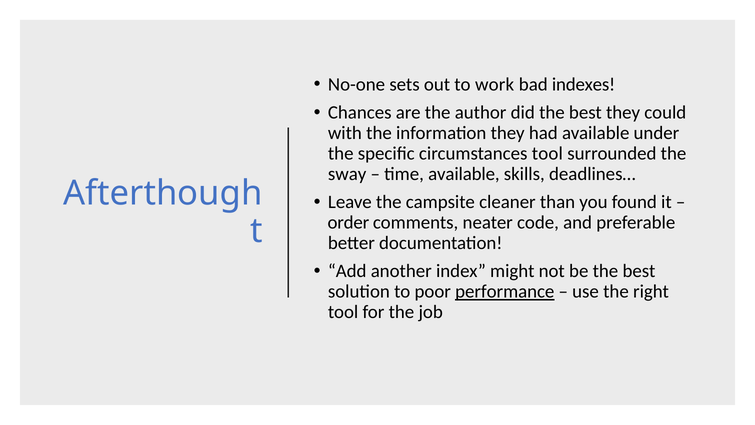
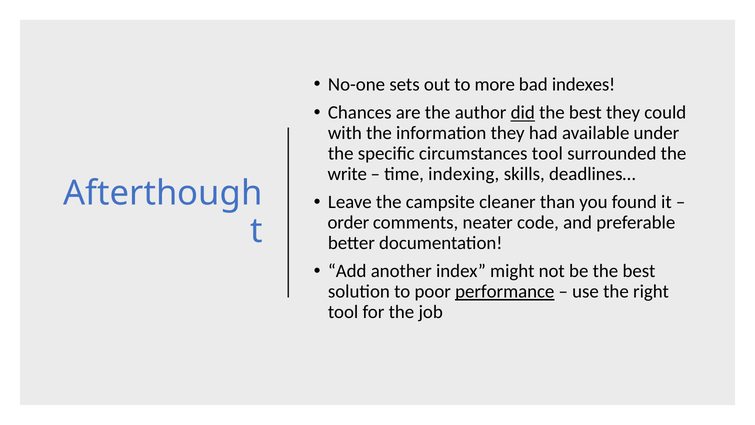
work: work -> more (495, 84)
did underline: none -> present (523, 113)
sway: sway -> write (347, 174)
time available: available -> indexing (464, 174)
